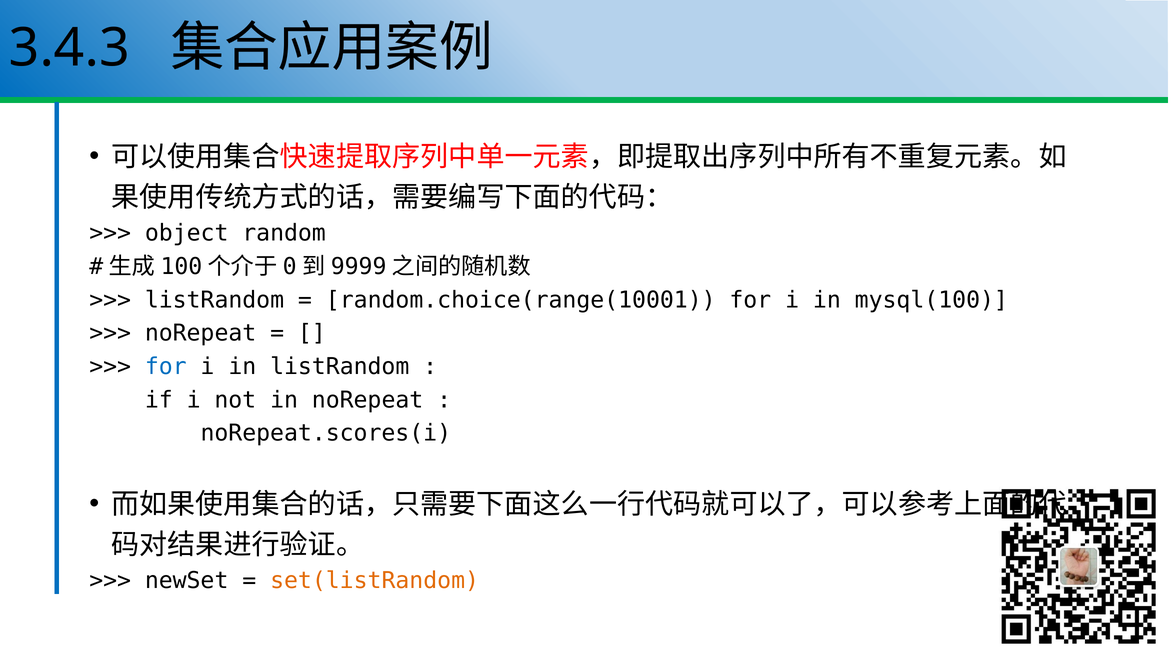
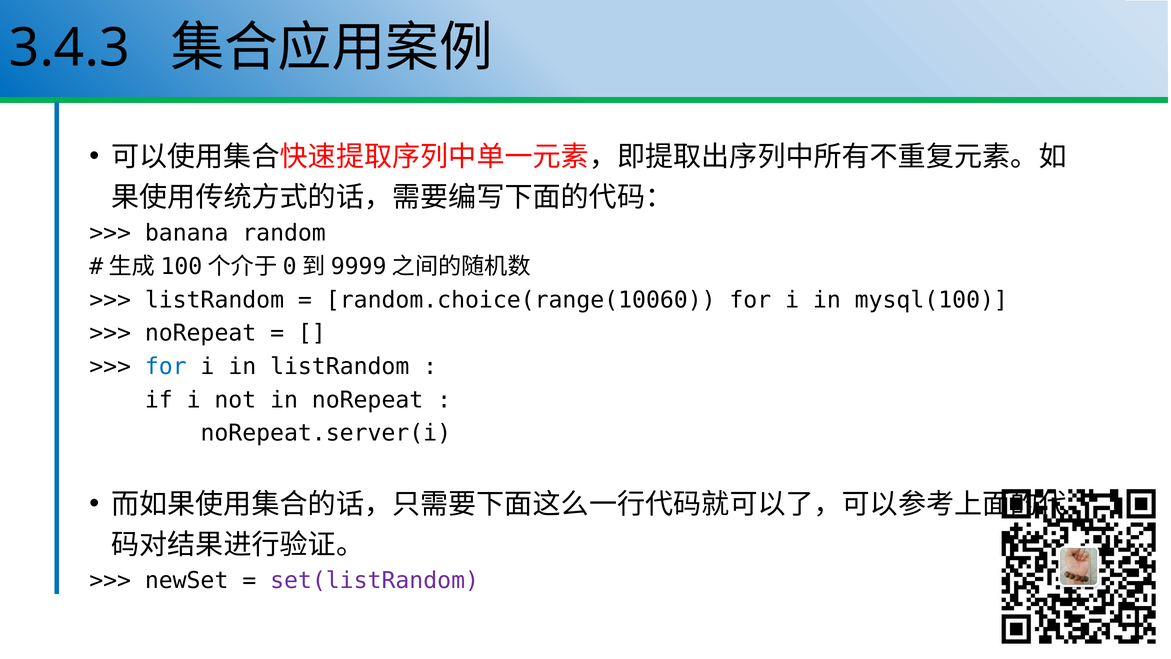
object: object -> banana (187, 233)
random.choice(range(10001: random.choice(range(10001 -> random.choice(range(10060 (521, 300)
noRepeat.scores(i: noRepeat.scores(i -> noRepeat.server(i (326, 433)
set(listRandom colour: orange -> purple (375, 580)
